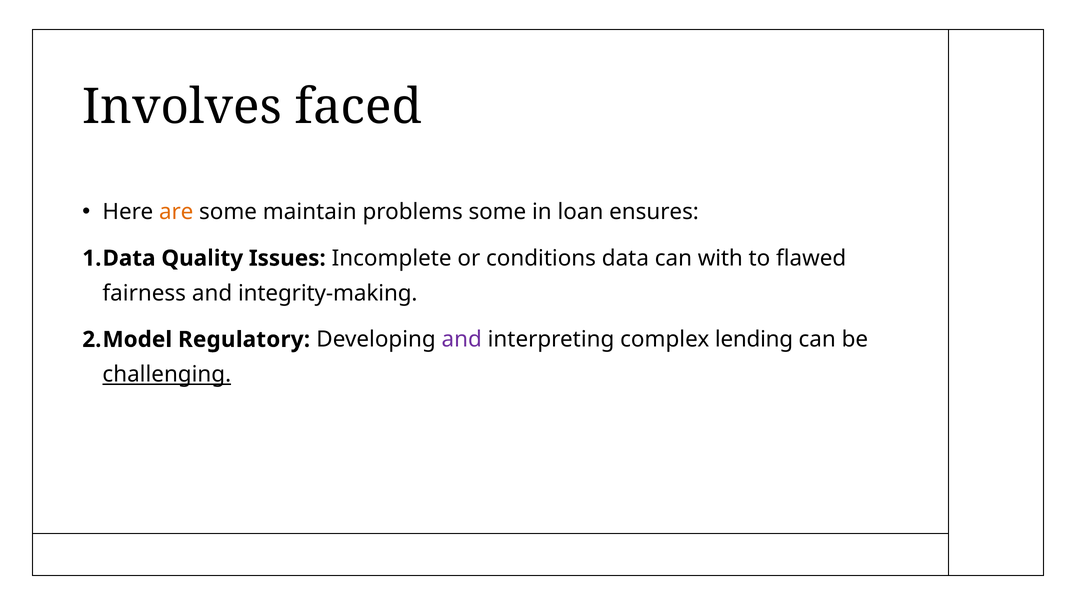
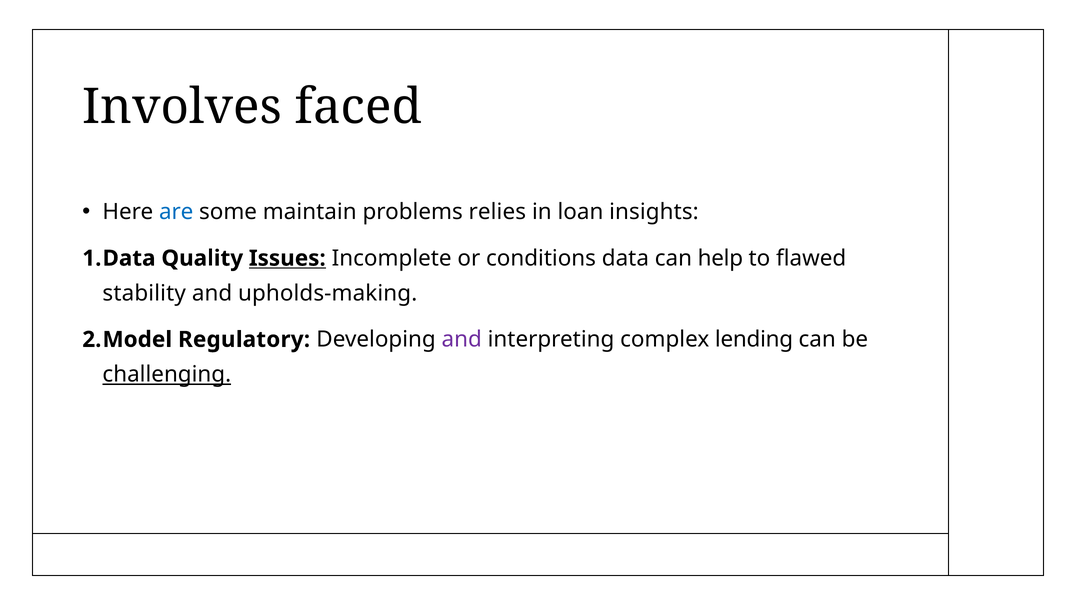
are colour: orange -> blue (176, 212)
problems some: some -> relies (497, 212)
ensures: ensures -> insights (654, 212)
Issues underline: none -> present (287, 258)
with: with -> help (720, 258)
fairness: fairness -> stability (144, 293)
integrity-making: integrity-making -> upholds-making (328, 293)
